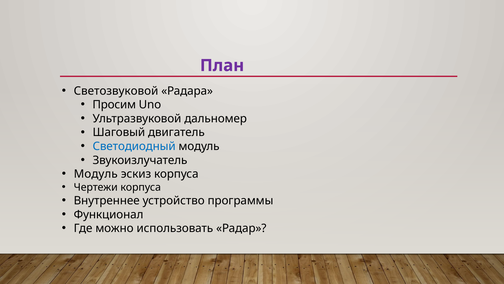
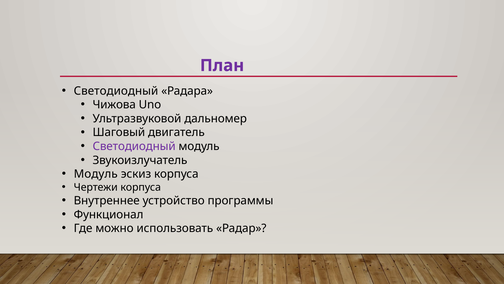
Светозвуковой: Светозвуковой -> Светодиодный (116, 91)
Просим: Просим -> Чижова (114, 105)
Светодиодный colour: blue -> purple (134, 146)
